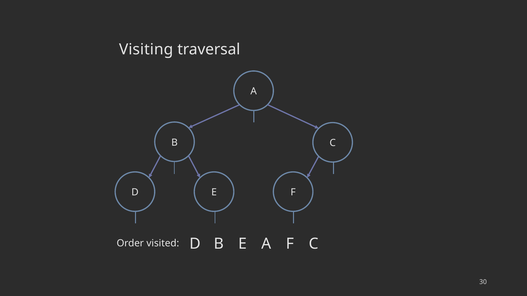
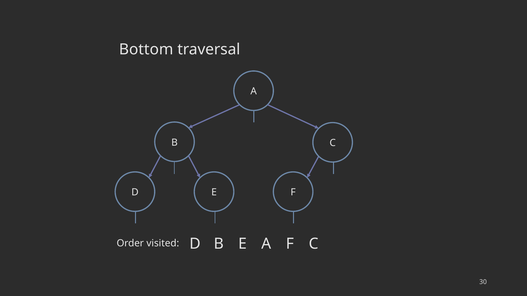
Visiting: Visiting -> Bottom (146, 50)
